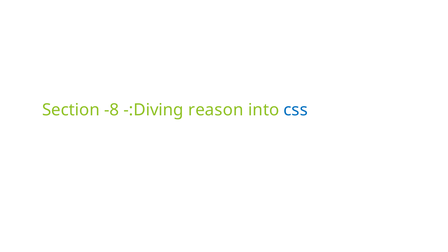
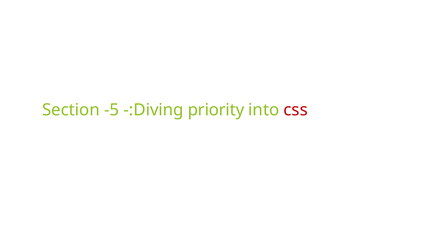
-8: -8 -> -5 (112, 110)
reason: reason -> priority (216, 110)
css colour: blue -> red (296, 110)
